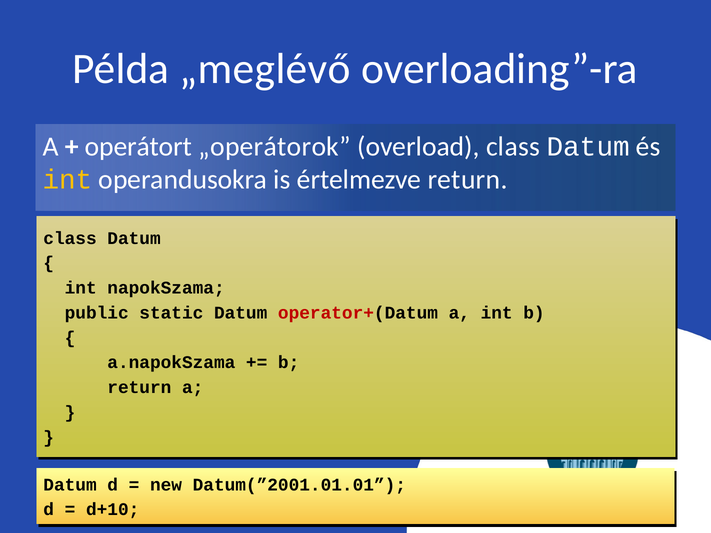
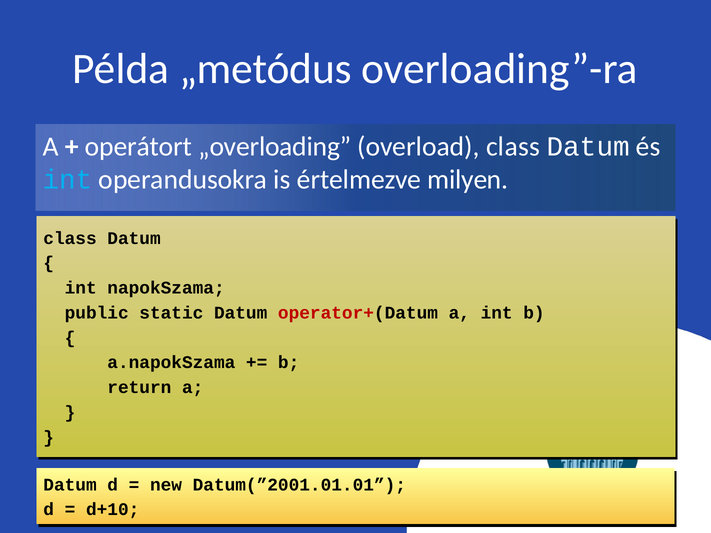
„meglévő: „meglévő -> „metódus (265, 69)
„operátorok: „operátorok -> „overloading (275, 147)
int colour: yellow -> light blue (68, 180)
értelmezve return: return -> milyen (468, 180)
